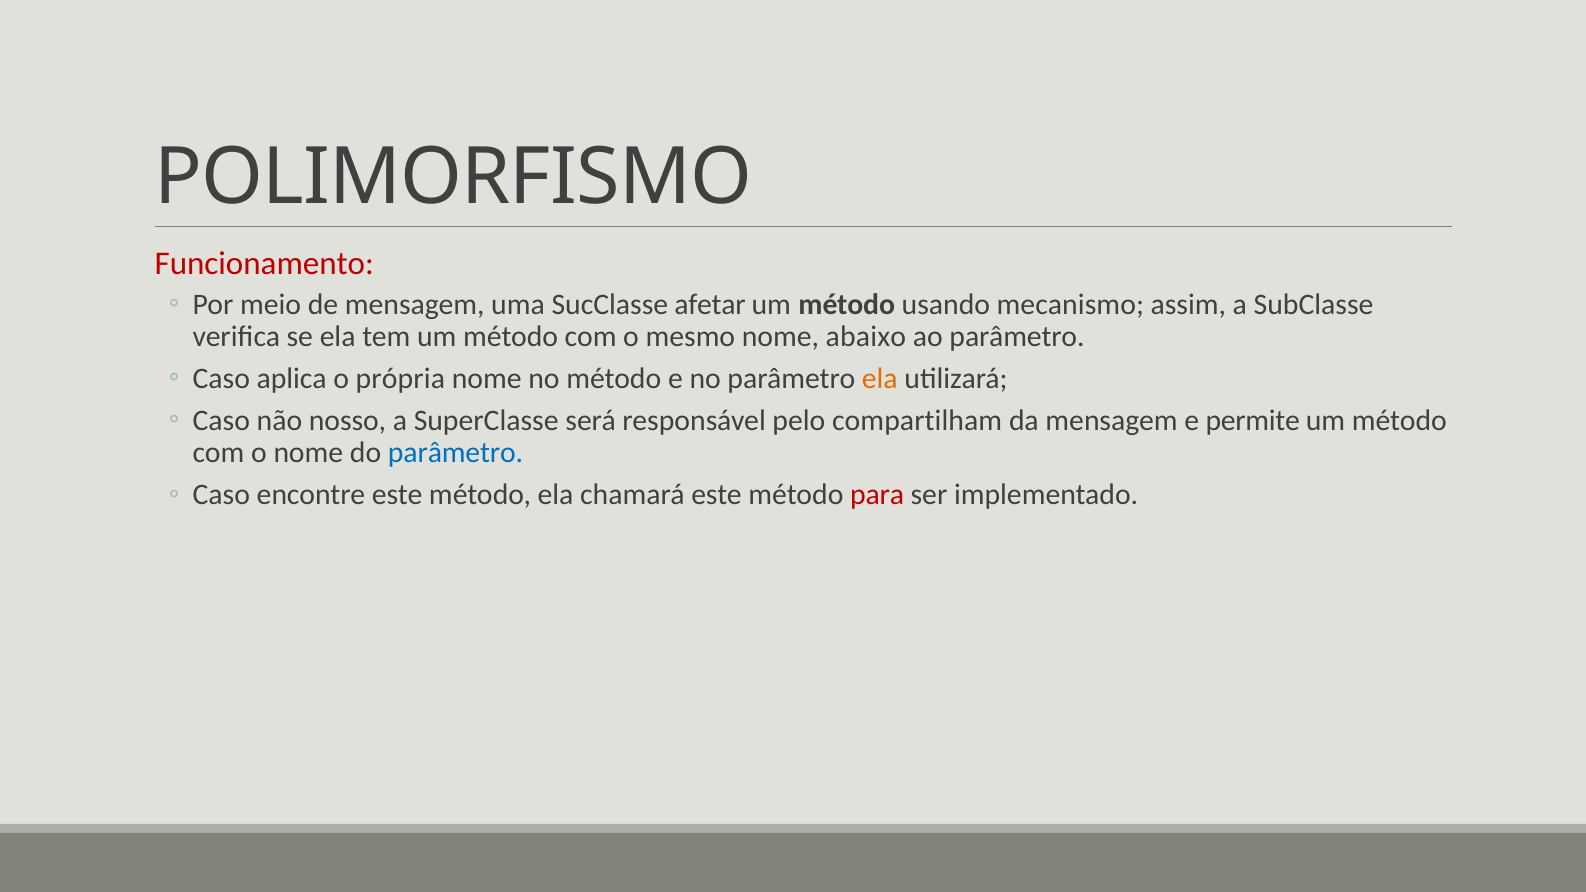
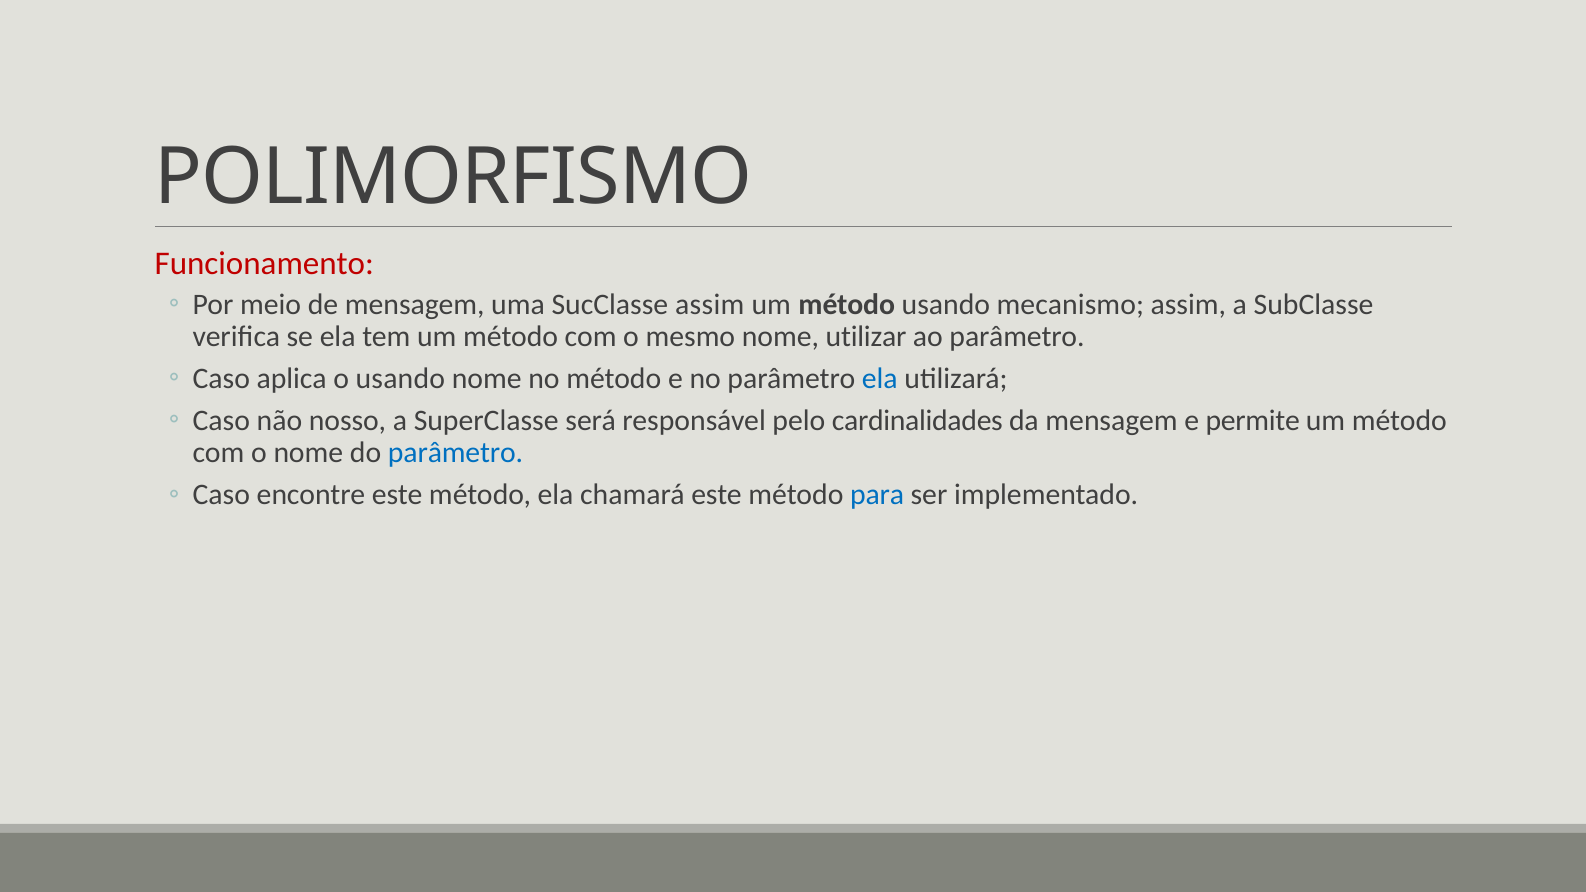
SucClasse afetar: afetar -> assim (710, 304)
abaixo: abaixo -> utilizar (866, 336)
o própria: própria -> usando (400, 378)
ela colour: orange -> blue (880, 378)
compartilham: compartilham -> cardinalidades (917, 421)
para colour: red -> blue (877, 495)
